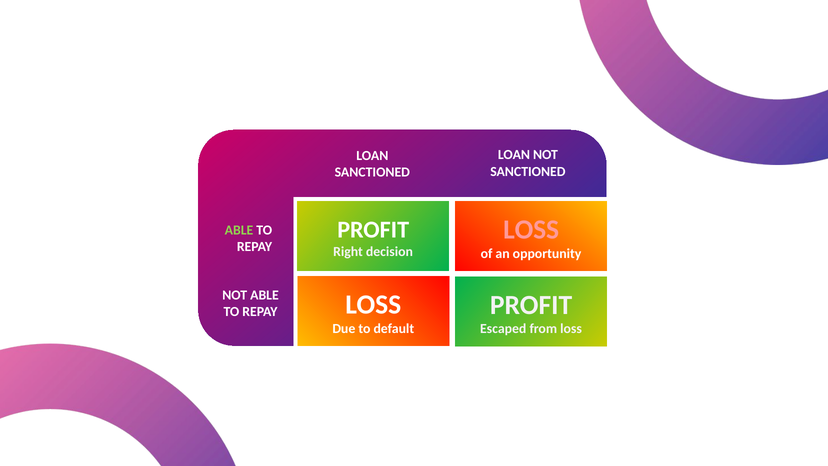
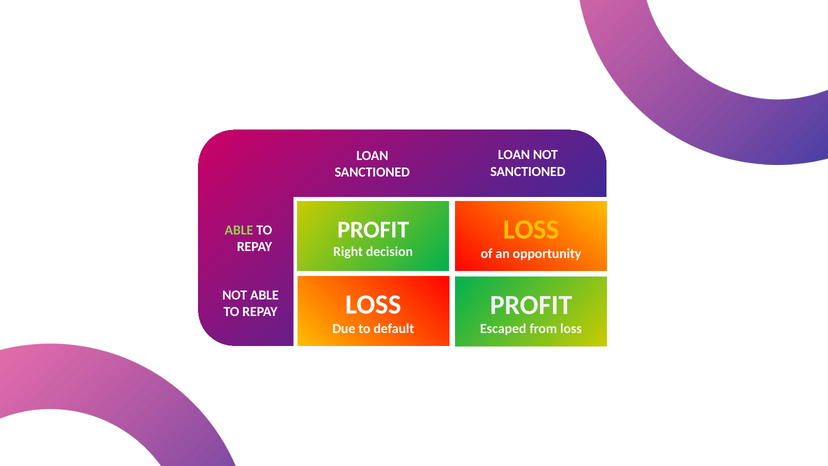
LOSS colour: pink -> yellow (531, 230)
